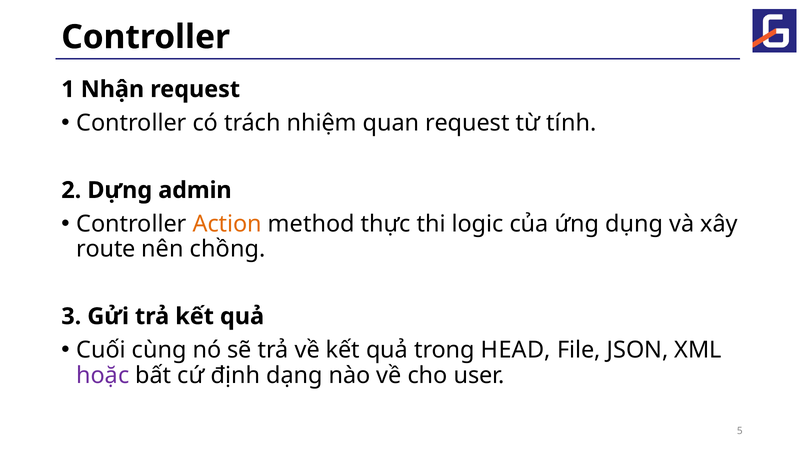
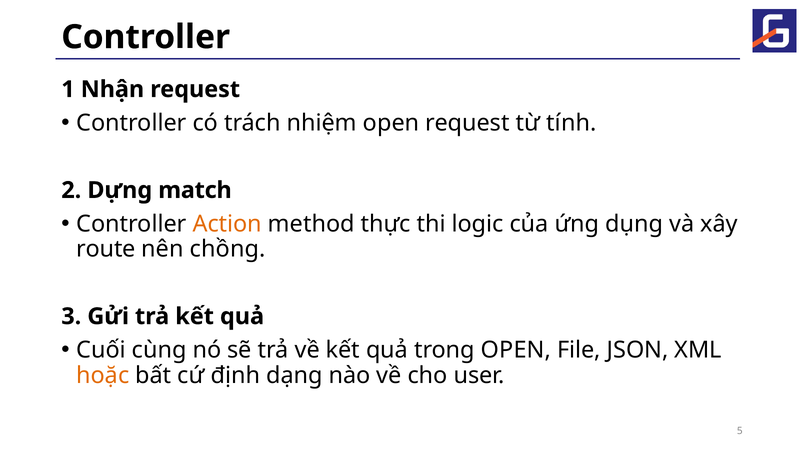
nhiệm quan: quan -> open (391, 123)
admin: admin -> match (195, 190)
trong HEAD: HEAD -> OPEN (516, 350)
hoặc colour: purple -> orange (103, 376)
